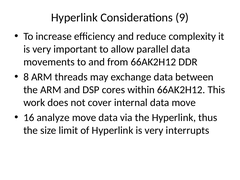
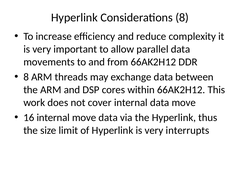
Considerations 9: 9 -> 8 (182, 17)
16 analyze: analyze -> internal (53, 118)
